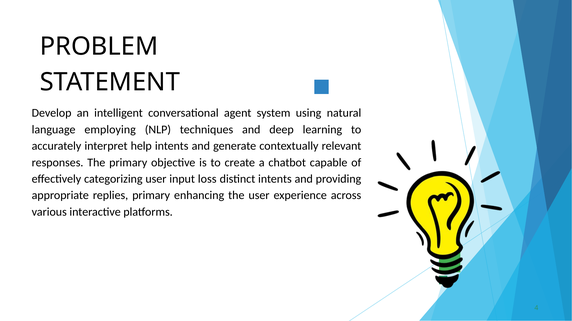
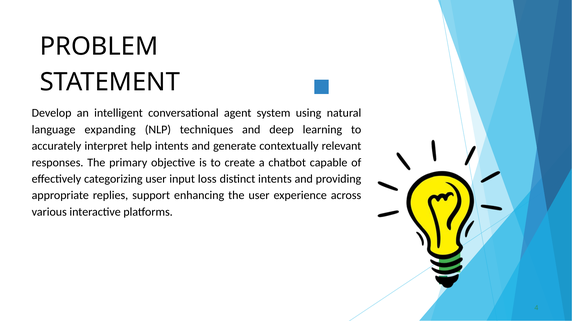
employing: employing -> expanding (110, 130)
replies primary: primary -> support (151, 196)
